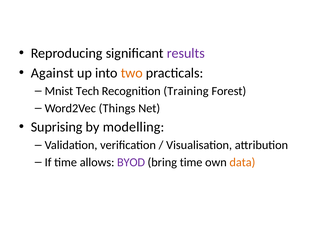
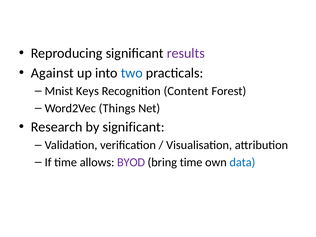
two colour: orange -> blue (132, 73)
Tech: Tech -> Keys (87, 91)
Training: Training -> Content (186, 91)
Suprising: Suprising -> Research (57, 127)
by modelling: modelling -> significant (134, 127)
data colour: orange -> blue (242, 162)
